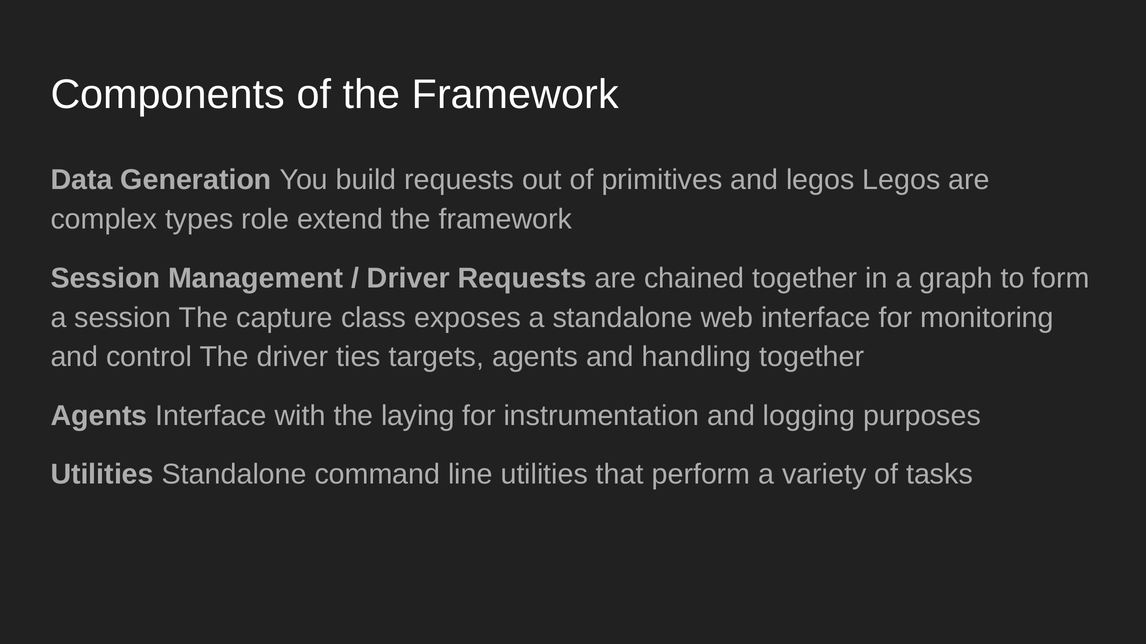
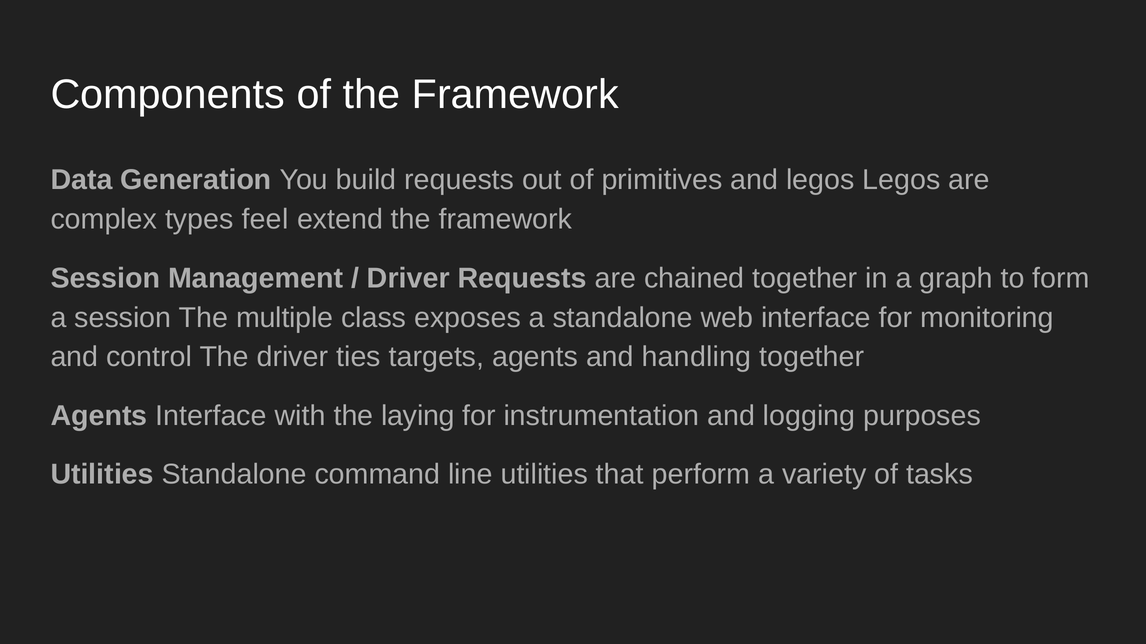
role: role -> feel (265, 220)
capture: capture -> multiple (285, 318)
